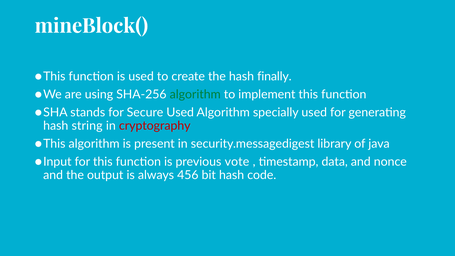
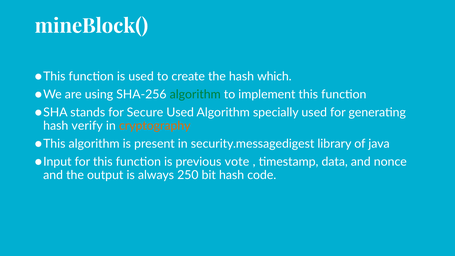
finally: finally -> which (274, 76)
string: string -> verify (87, 126)
cryptography colour: red -> orange (155, 126)
456: 456 -> 250 (188, 175)
